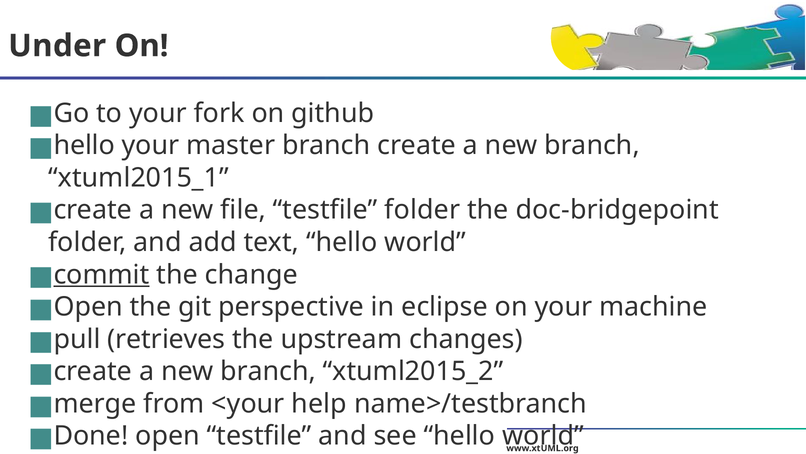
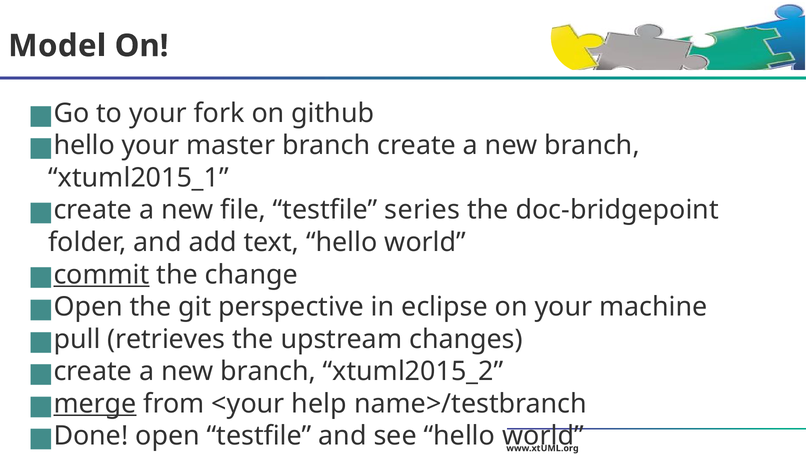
Under: Under -> Model (57, 46)
testfile folder: folder -> series (422, 210)
merge underline: none -> present (95, 403)
